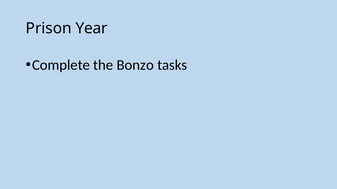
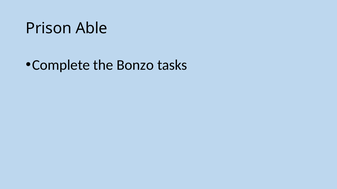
Year: Year -> Able (92, 28)
